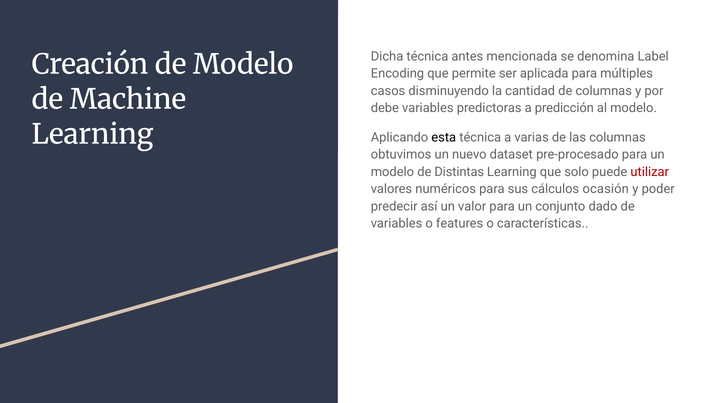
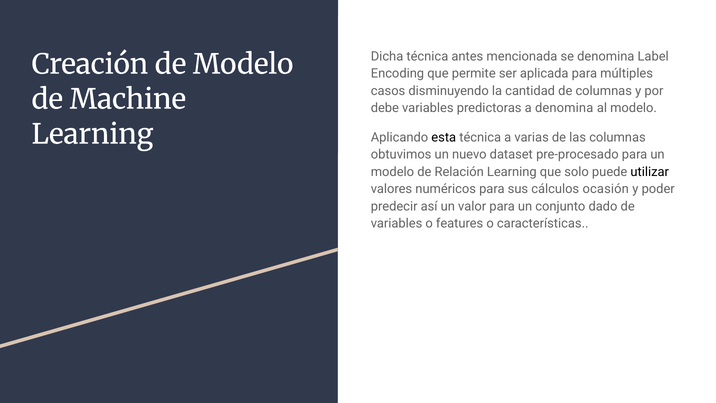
a predicción: predicción -> denomina (564, 108)
Distintas: Distintas -> Relación (459, 172)
utilizar colour: red -> black (650, 172)
